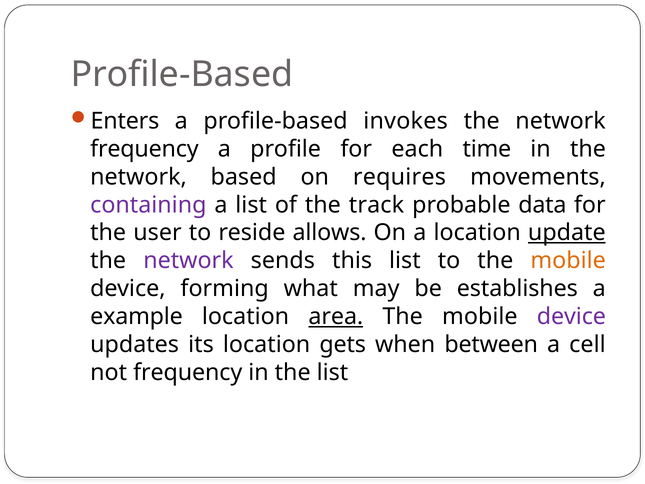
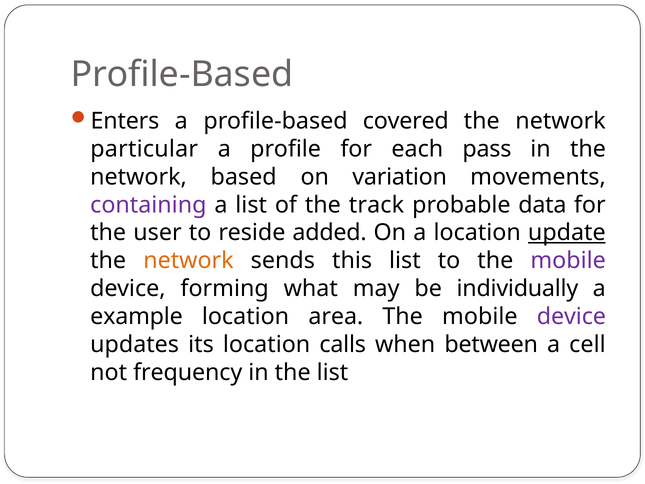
invokes: invokes -> covered (406, 121)
frequency: frequency -> particular (144, 149)
time: time -> pass (487, 149)
requires: requires -> variation (400, 177)
allows: allows -> added (330, 233)
network colour: purple -> orange (188, 261)
mobile colour: orange -> purple (568, 261)
establishes: establishes -> individually (517, 289)
area underline: present -> none (336, 316)
gets: gets -> calls (343, 344)
